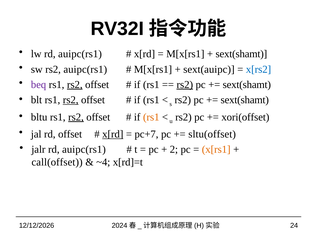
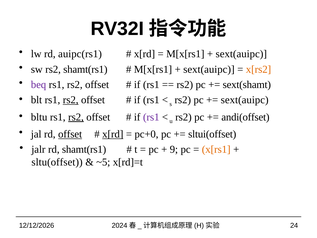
sext(shamt: sext(shamt -> sext(auipc (241, 54)
rs2 auipc(rs1: auipc(rs1 -> shamt(rs1 (85, 69)
x[rs2 colour: blue -> orange (259, 69)
rs2 underline: present -> none (75, 85)
rs2 underline: present -> none (185, 85)
sext(shamt: sext(shamt -> sext(auipc (245, 100)
rs1 colour: orange -> purple (151, 117)
xori(offset: xori(offset -> andi(offset (245, 117)
offset underline: none -> present (70, 134)
pc+7: pc+7 -> pc+0 (146, 134)
sltu(offset: sltu(offset -> sltui(offset (212, 134)
jalr rd auipc(rs1: auipc(rs1 -> shamt(rs1 (84, 149)
2: 2 -> 9 (174, 149)
call(offset: call(offset -> sltu(offset (57, 162)
~4: ~4 -> ~5 (103, 162)
